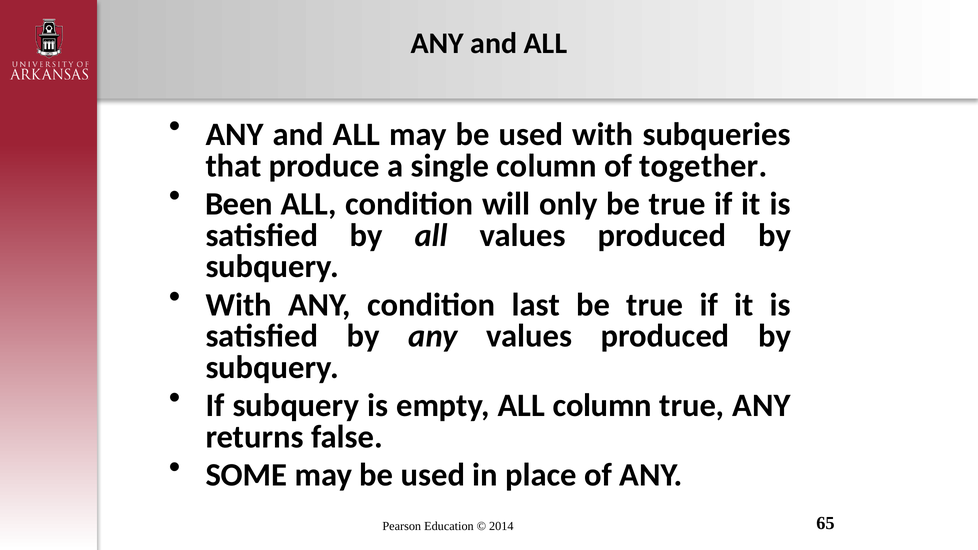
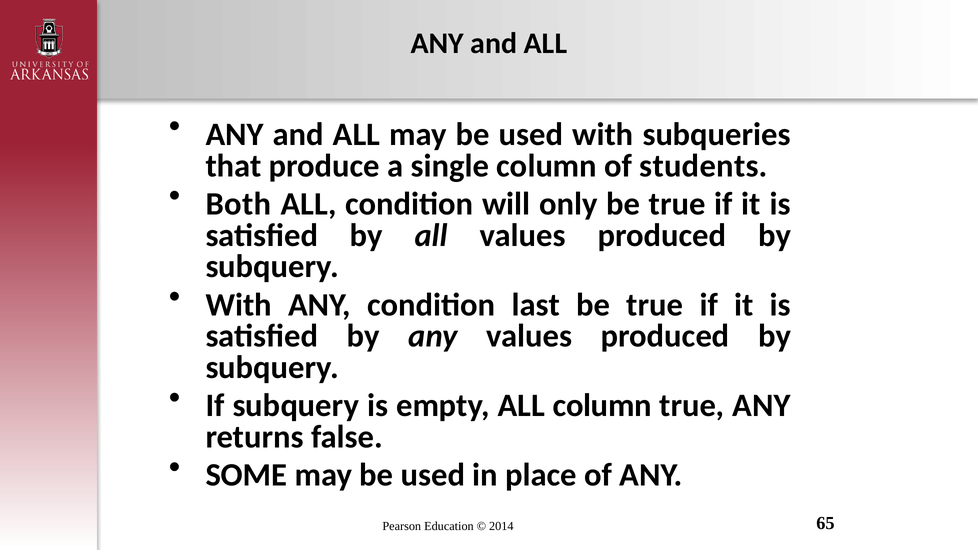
together: together -> students (703, 166)
Been: Been -> Both (238, 204)
